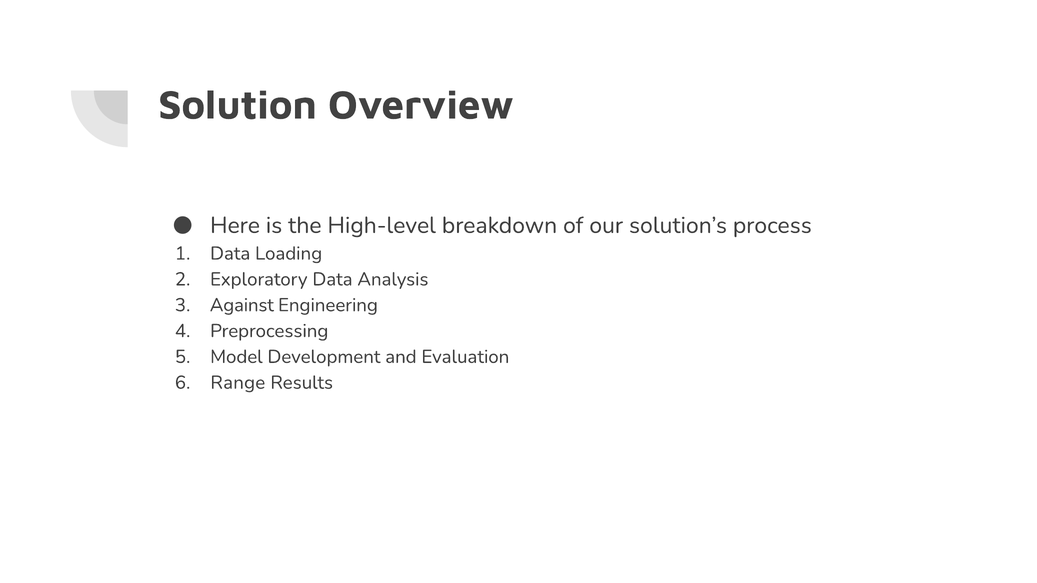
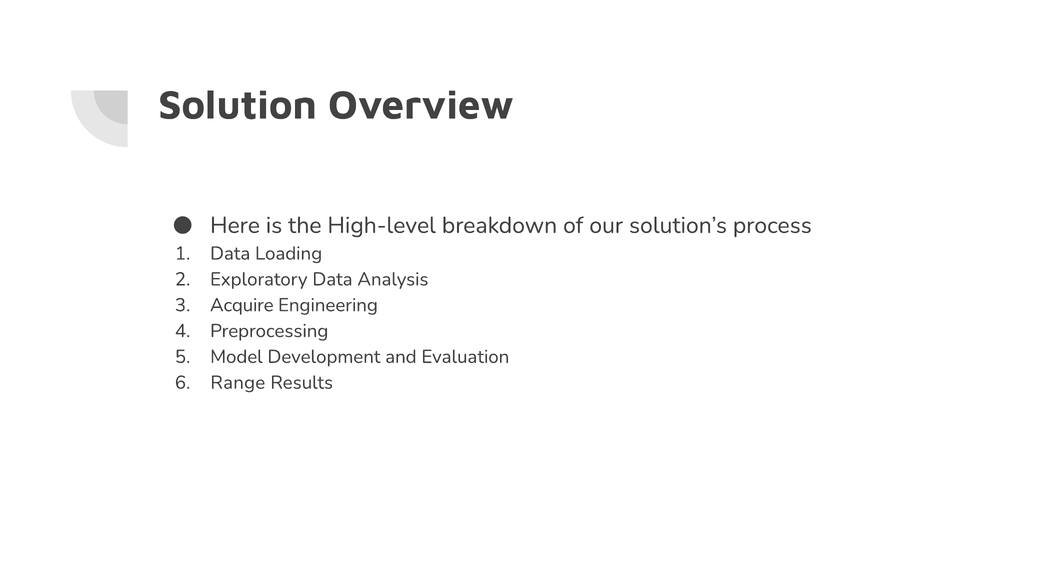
Against: Against -> Acquire (242, 305)
